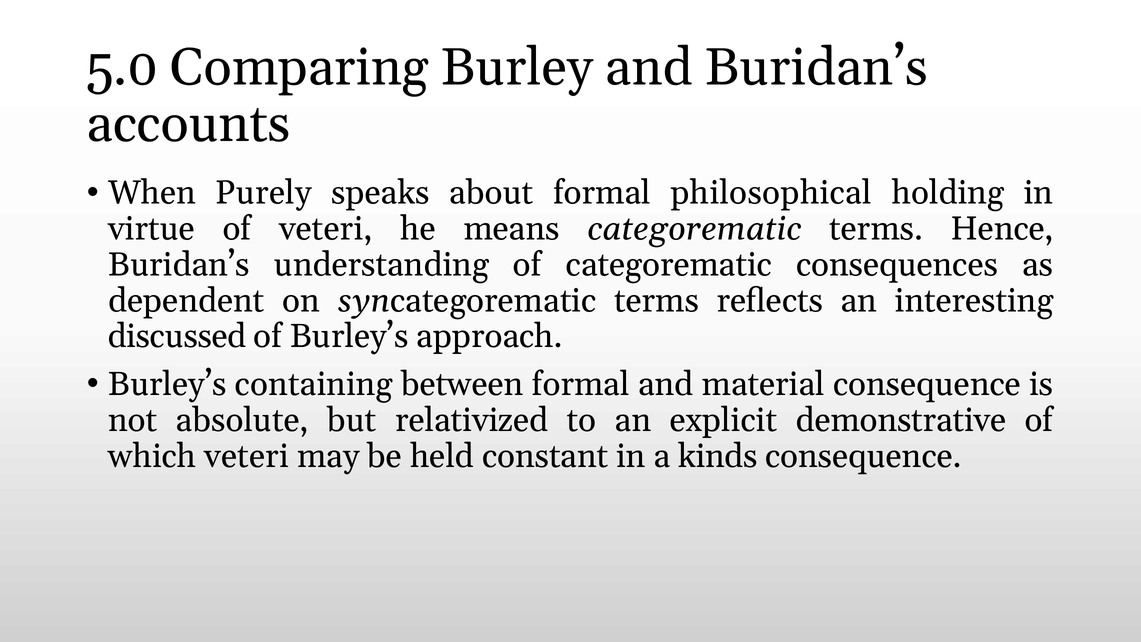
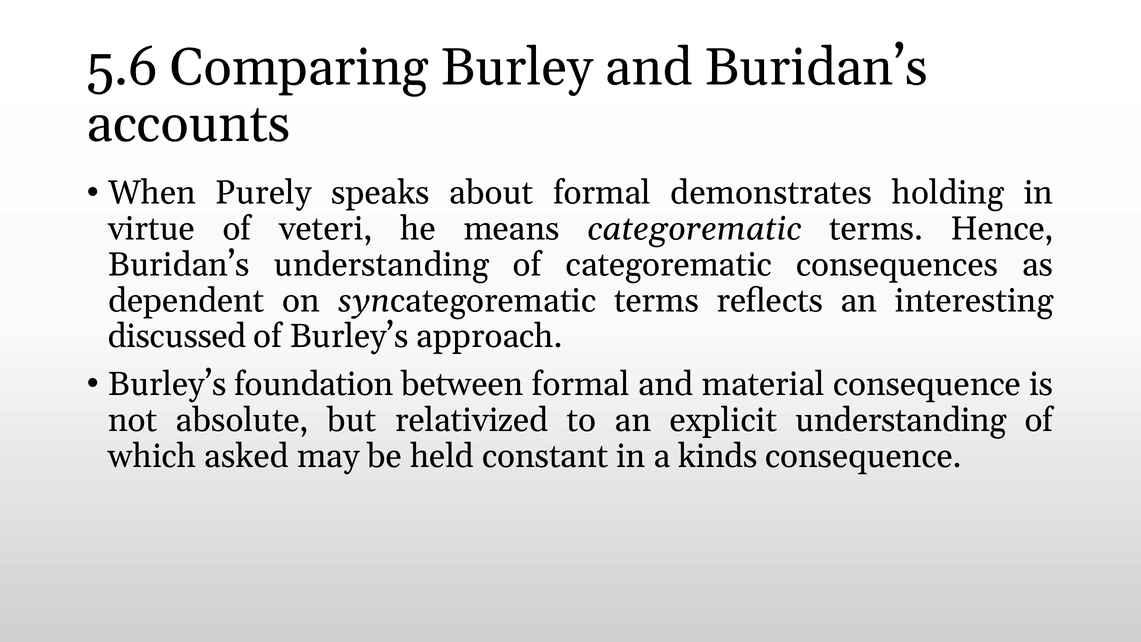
5.0: 5.0 -> 5.6 (122, 68)
philosophical: philosophical -> demonstrates (771, 193)
containing: containing -> foundation (314, 384)
explicit demonstrative: demonstrative -> understanding (901, 420)
which veteri: veteri -> asked (247, 456)
